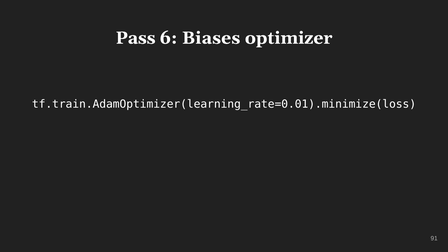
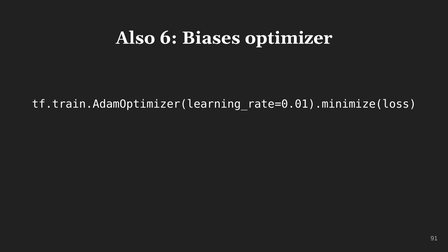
Pass: Pass -> Also (135, 38)
